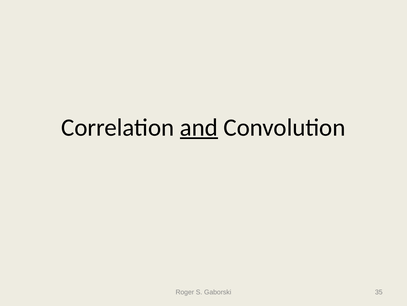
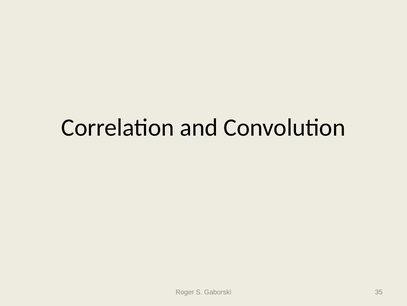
and underline: present -> none (199, 127)
